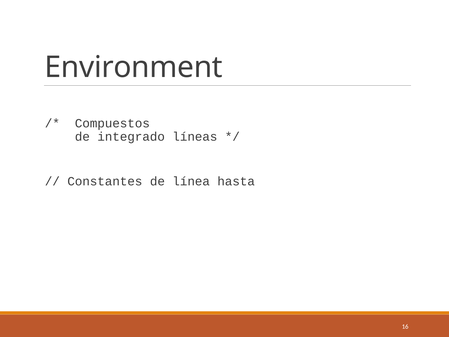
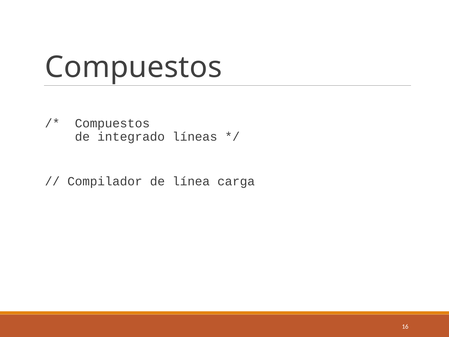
Environment: Environment -> Compuestos (133, 67)
Constantes: Constantes -> Compilador (105, 181)
hasta: hasta -> carga (236, 181)
